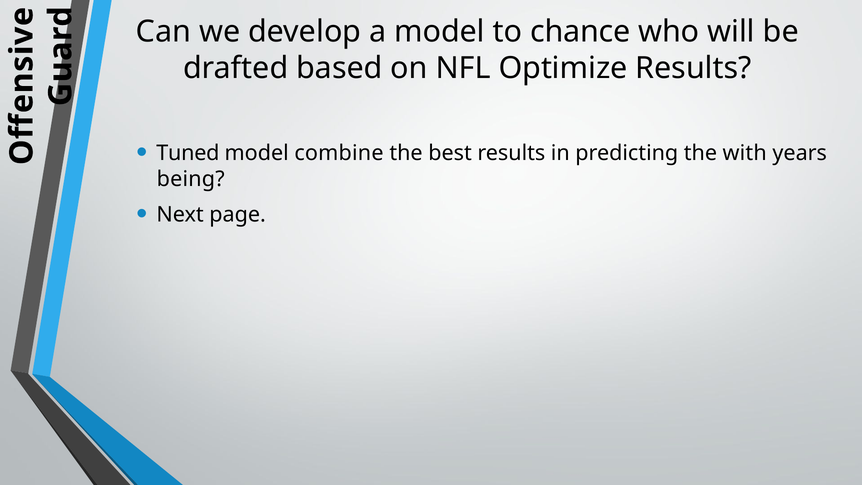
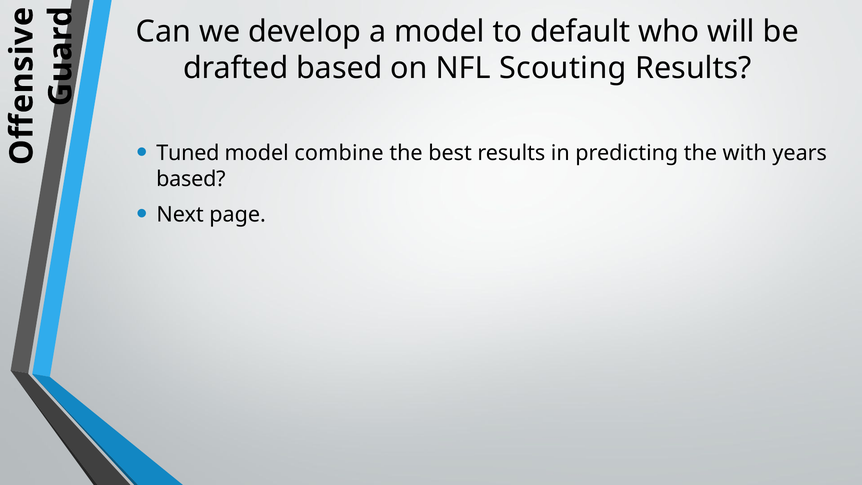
chance: chance -> default (580, 32)
Optimize: Optimize -> Scouting (563, 68)
being: being -> based (191, 179)
